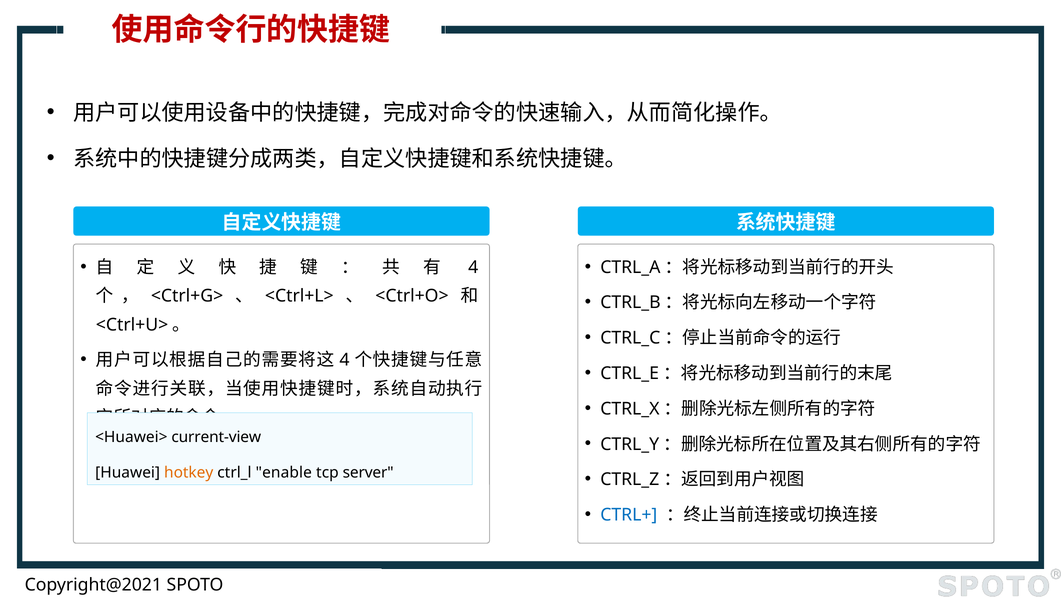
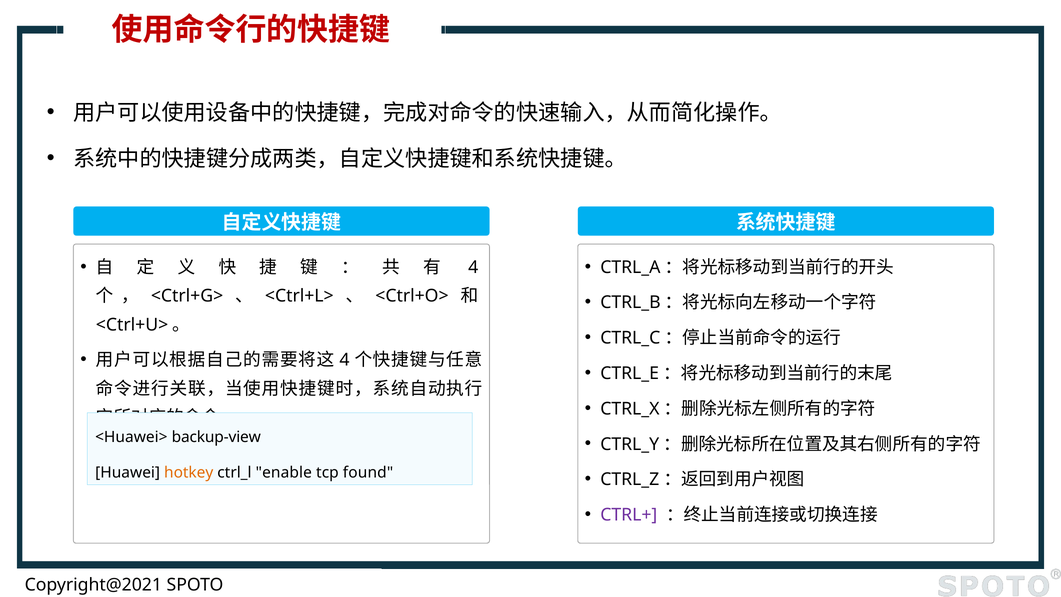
current-view: current-view -> backup-view (216, 437)
server: server -> found (368, 472)
CTRL+ colour: blue -> purple (629, 515)
